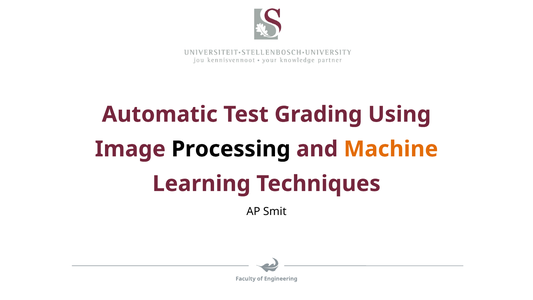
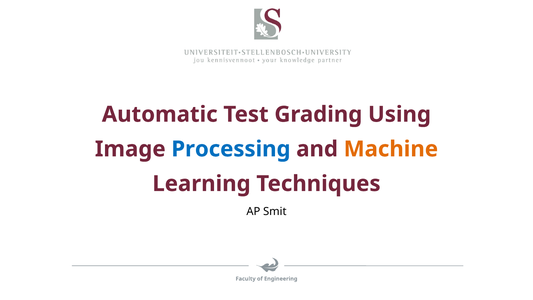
Processing colour: black -> blue (231, 149)
